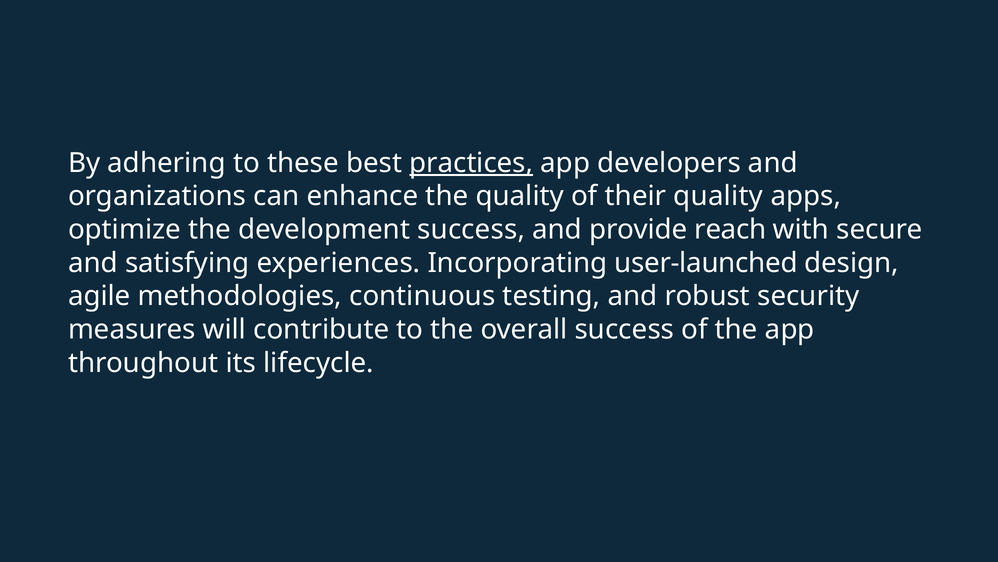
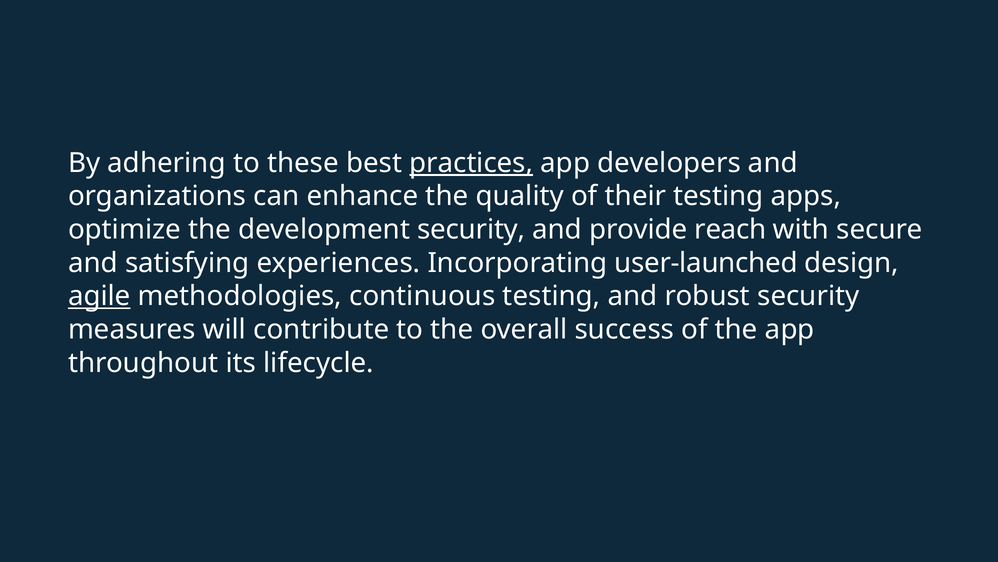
their quality: quality -> testing (718, 196)
development success: success -> security (471, 229)
agile underline: none -> present (99, 296)
